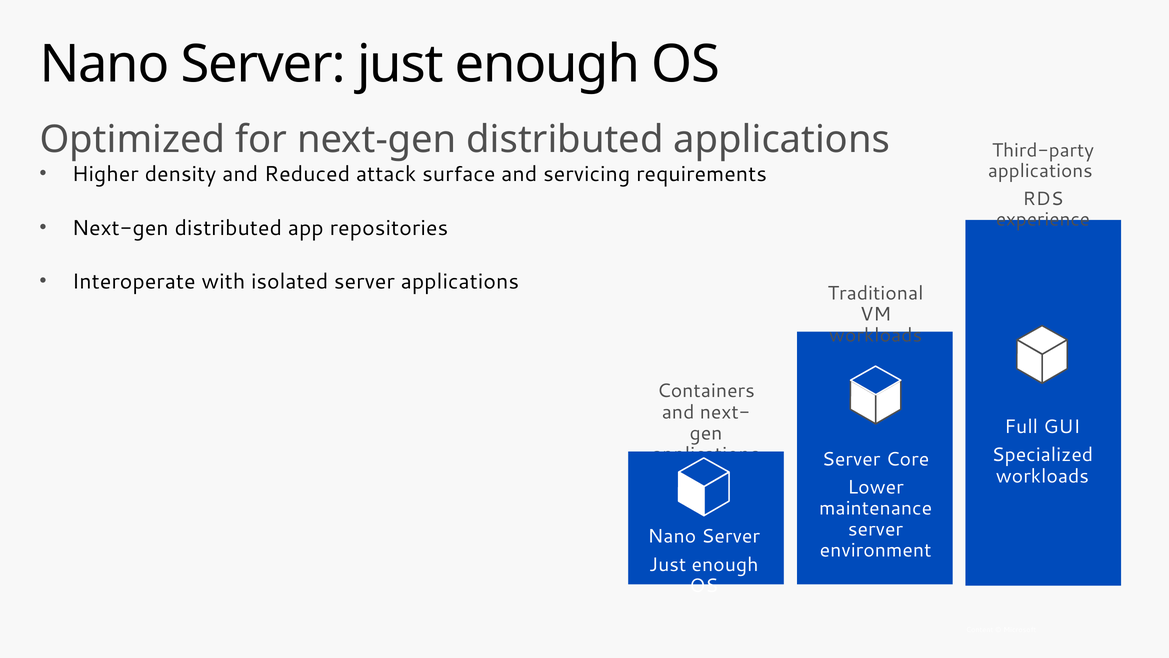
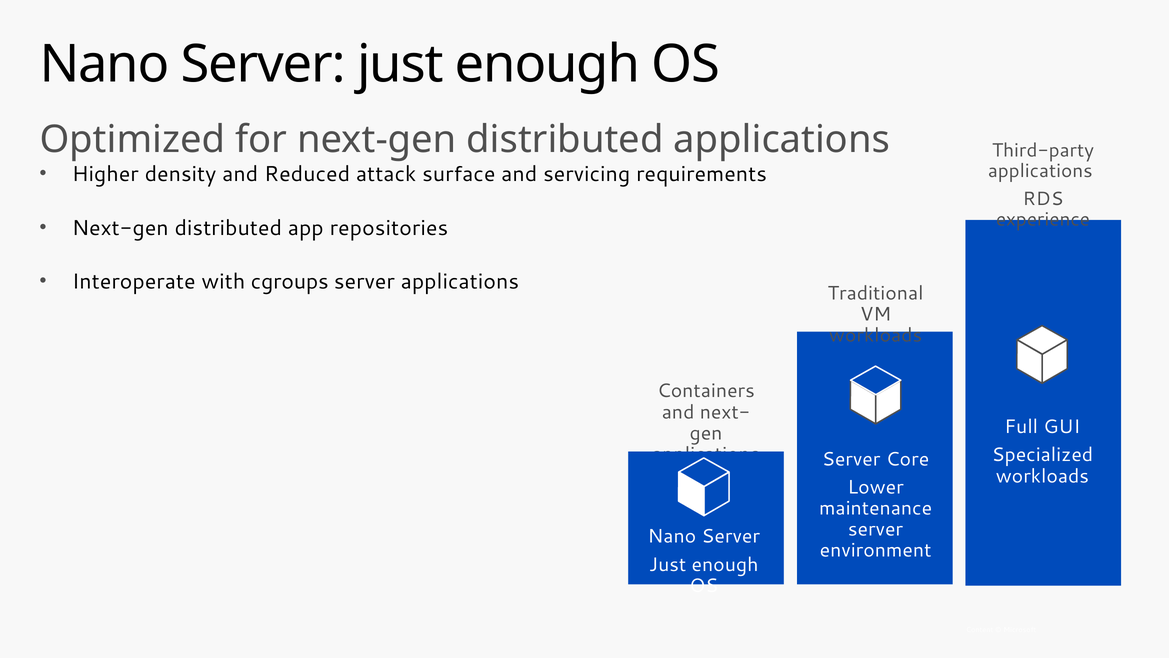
isolated: isolated -> cgroups (290, 282)
